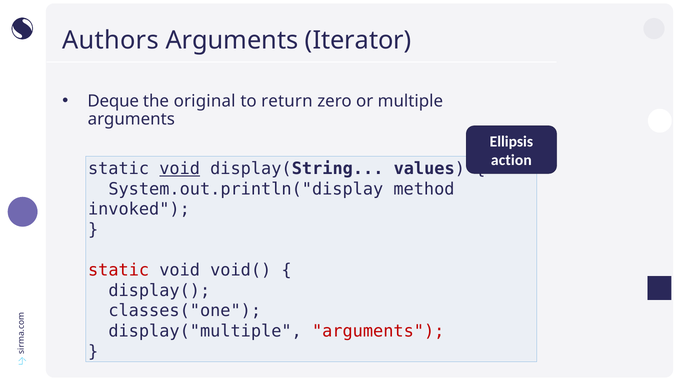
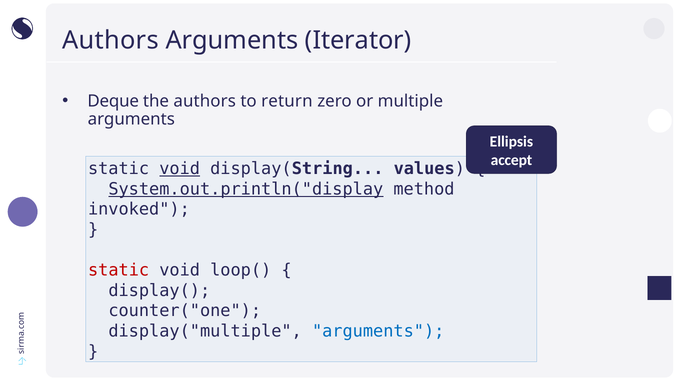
the original: original -> authors (205, 101)
action: action -> accept (511, 160)
System.out.println("display underline: none -> present (246, 189)
void(: void( -> loop( (241, 270)
classes("one: classes("one -> counter("one (185, 311)
arguments colour: red -> blue (378, 331)
